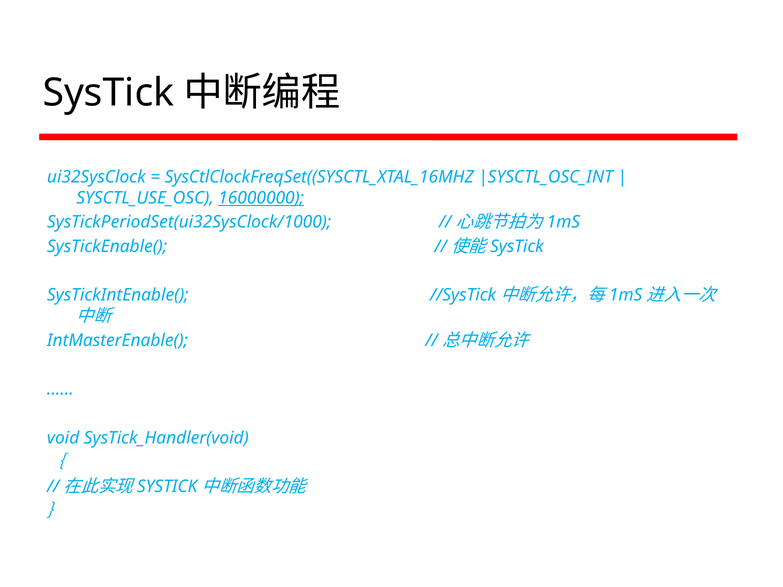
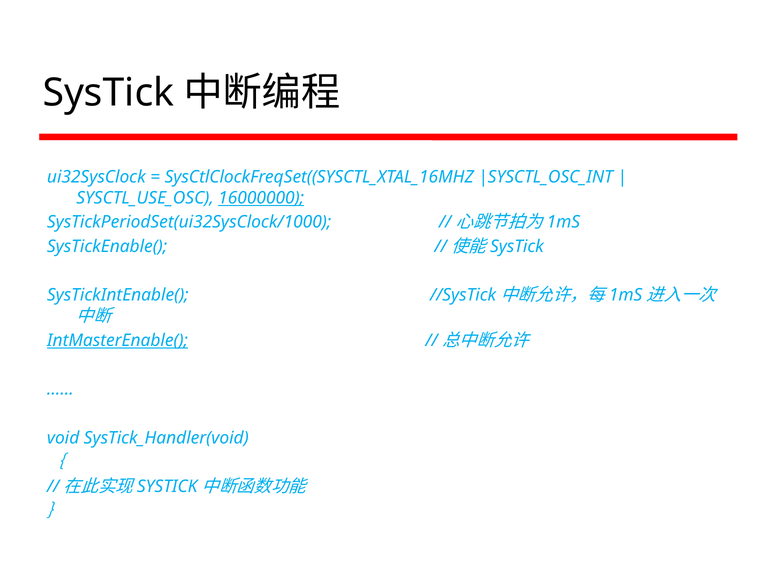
IntMasterEnable( underline: none -> present (118, 341)
